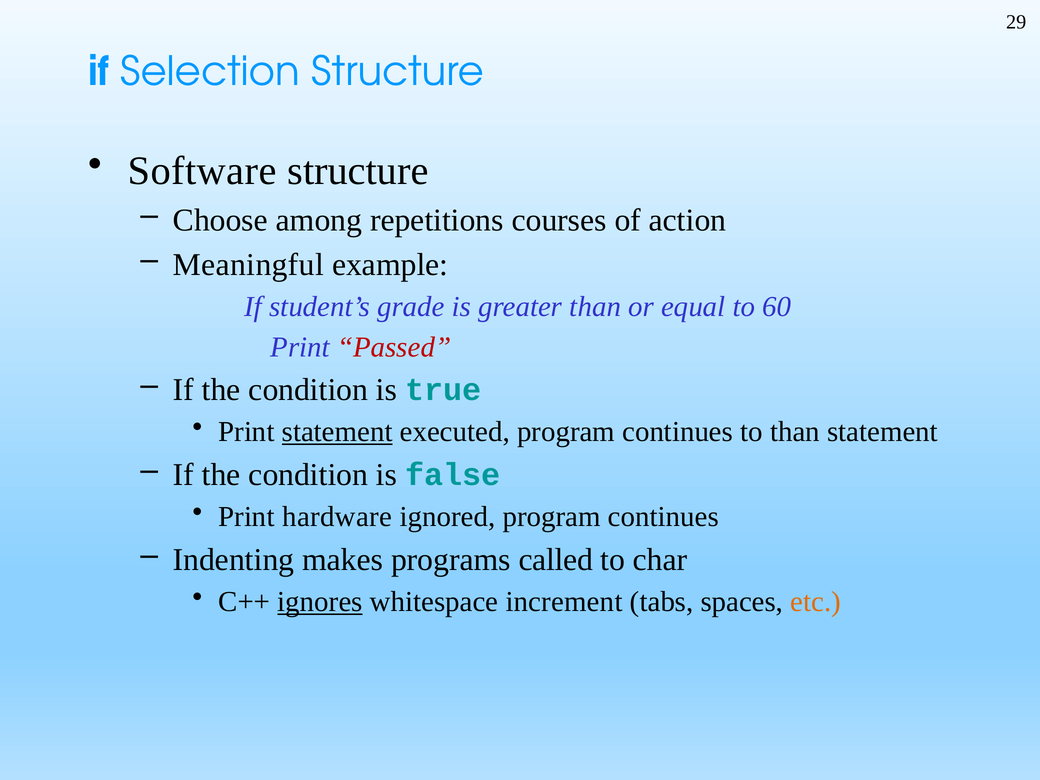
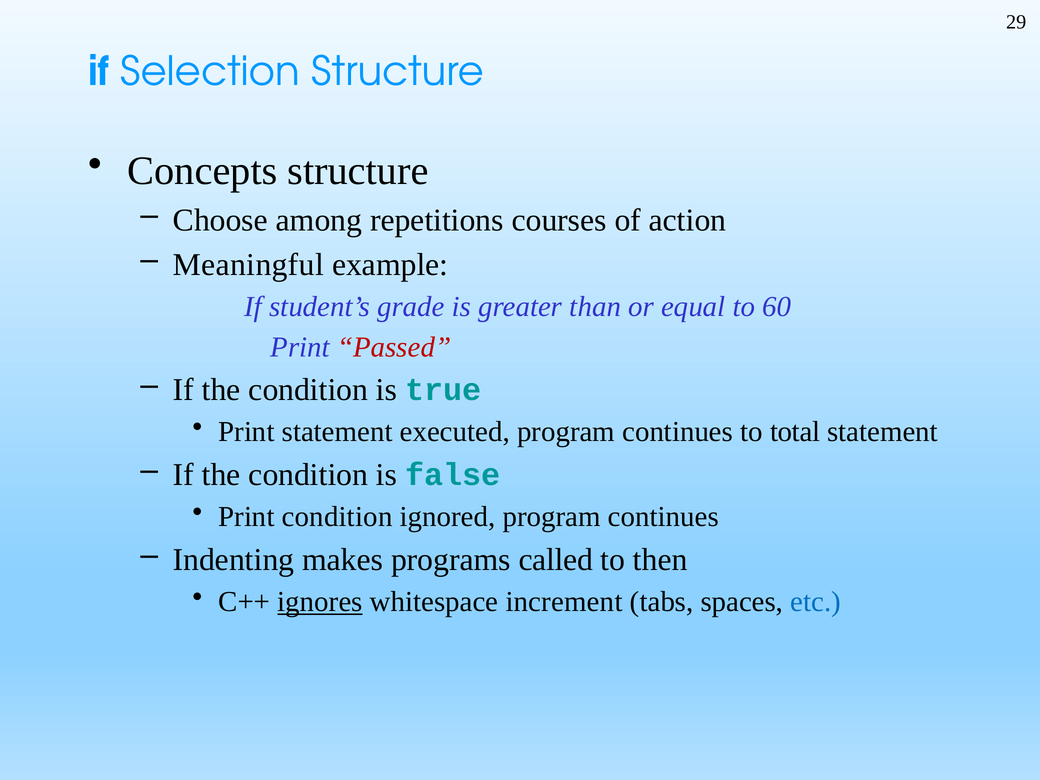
Software: Software -> Concepts (202, 171)
statement underline: present -> none (337, 432)
to than: than -> total (795, 432)
Print hardware: hardware -> condition (337, 517)
char: char -> then (660, 560)
etc colour: orange -> blue (816, 602)
